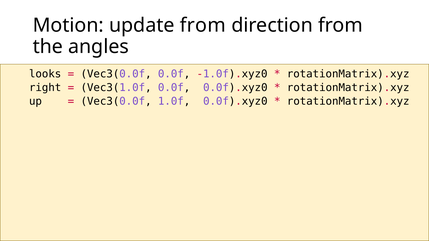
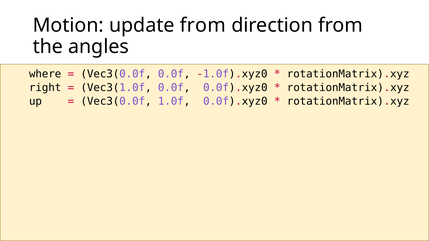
looks: looks -> where (45, 74)
